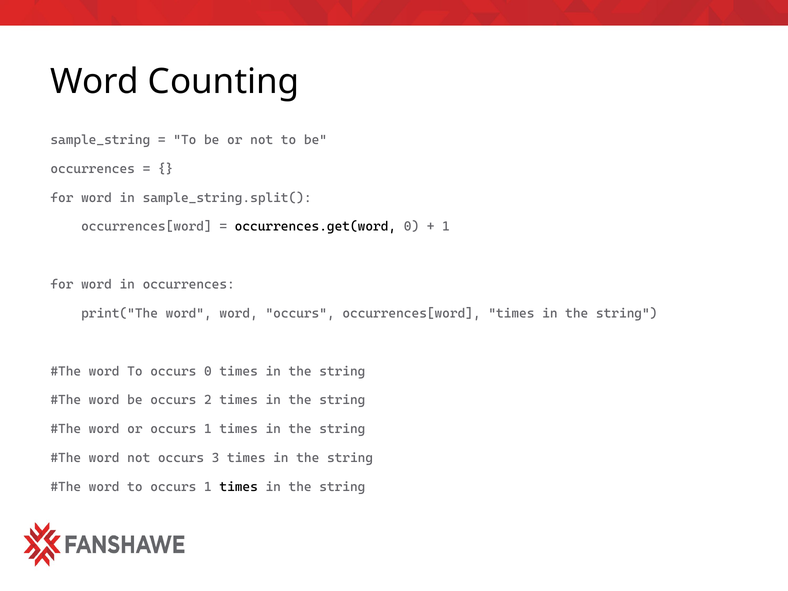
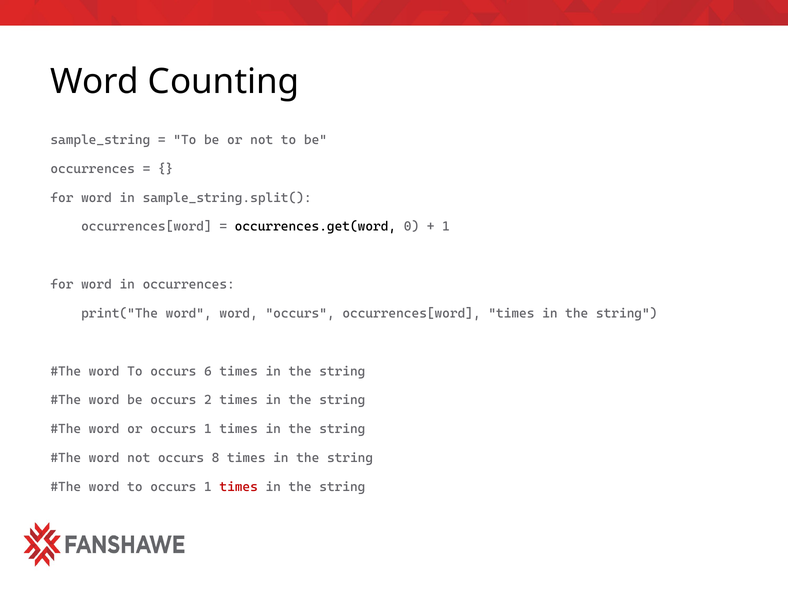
occurs 0: 0 -> 6 (208, 371)
3: 3 -> 8 (216, 458)
times colour: black -> red (239, 487)
